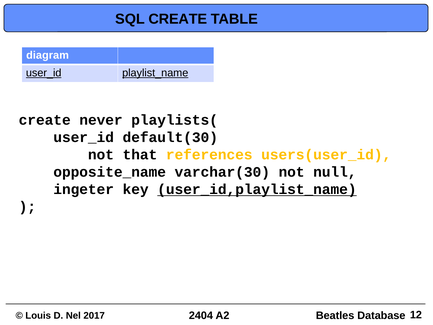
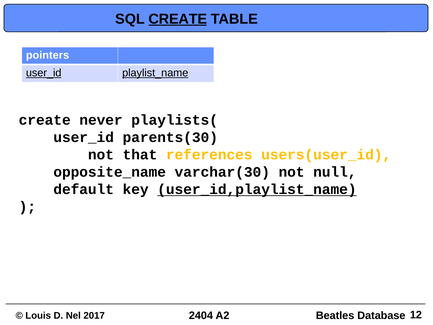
CREATE underline: none -> present (178, 19)
diagram: diagram -> pointers (48, 55)
default(30: default(30 -> parents(30 (170, 137)
ingeter: ingeter -> default (84, 189)
